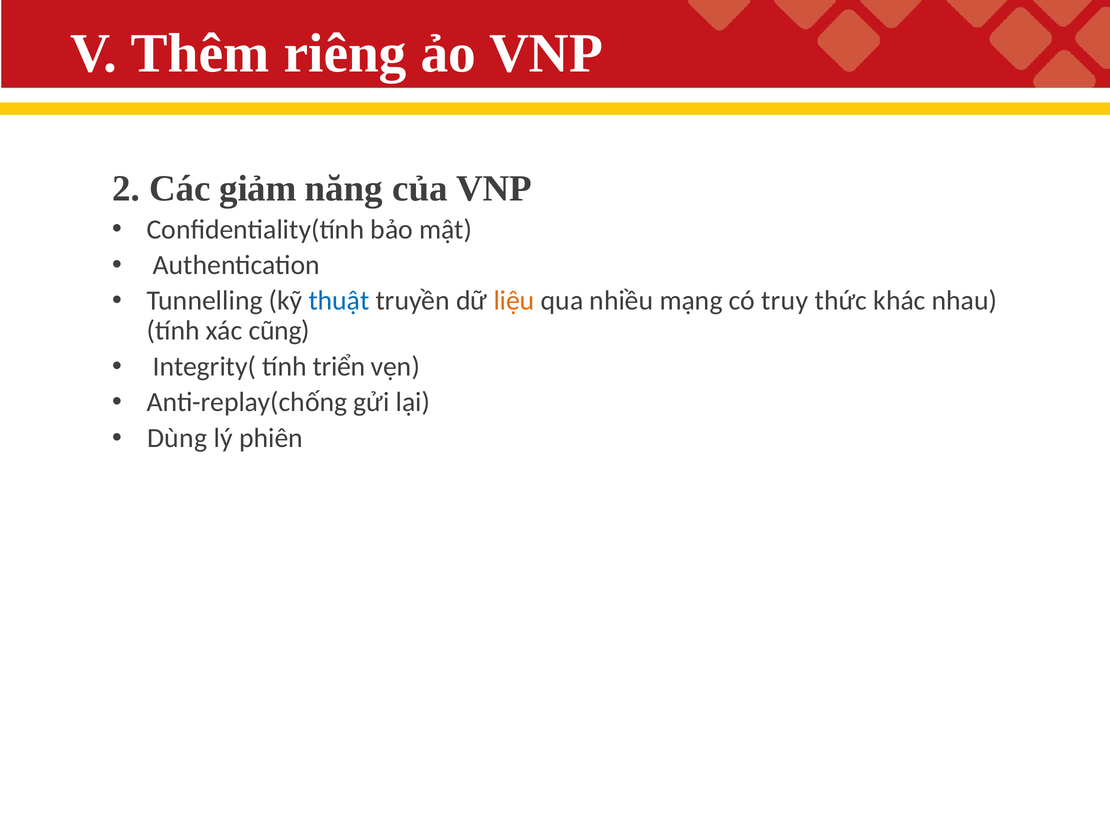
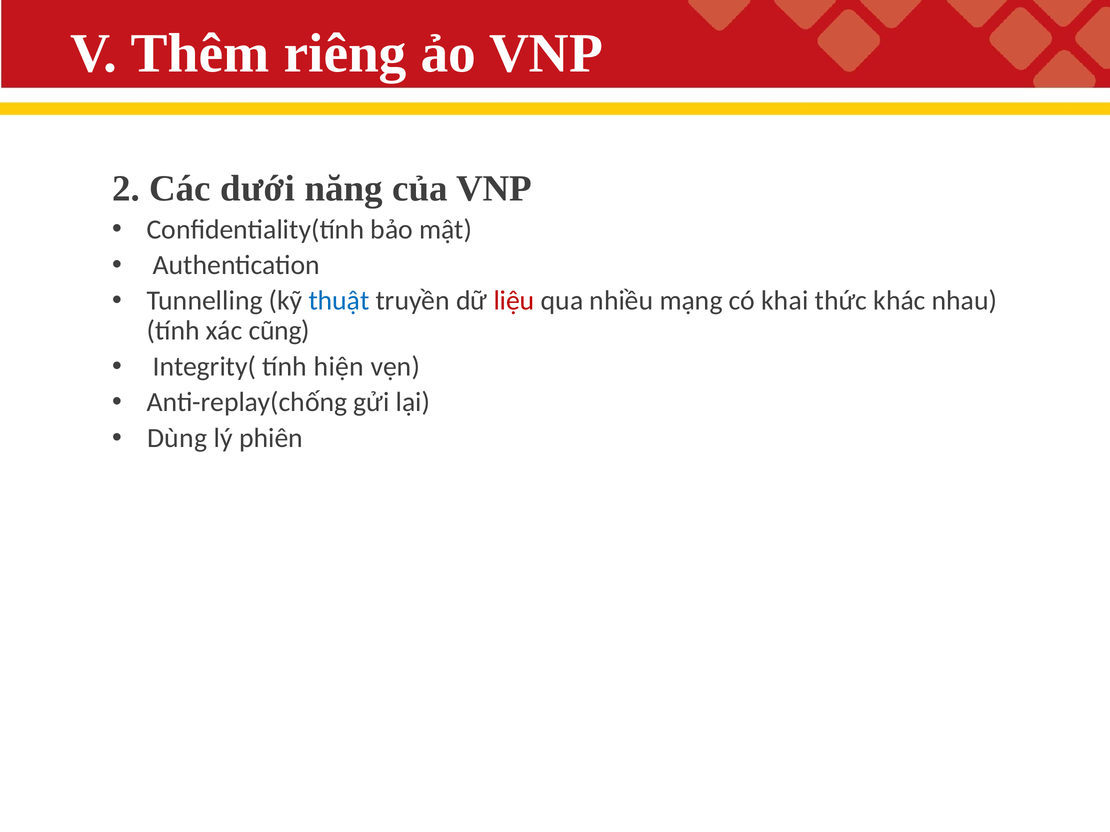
giảm: giảm -> dưới (258, 189)
liệu colour: orange -> red (514, 301)
truy: truy -> khai (785, 301)
triển: triển -> hiện (339, 367)
